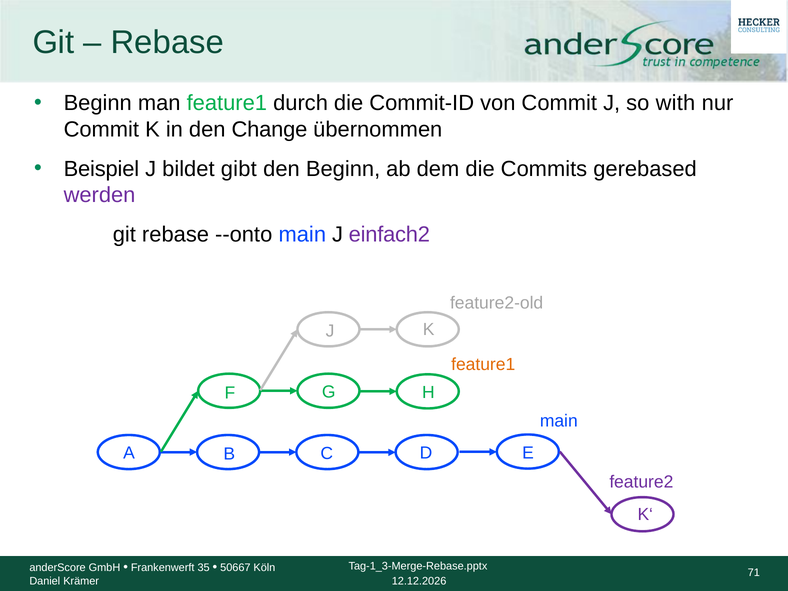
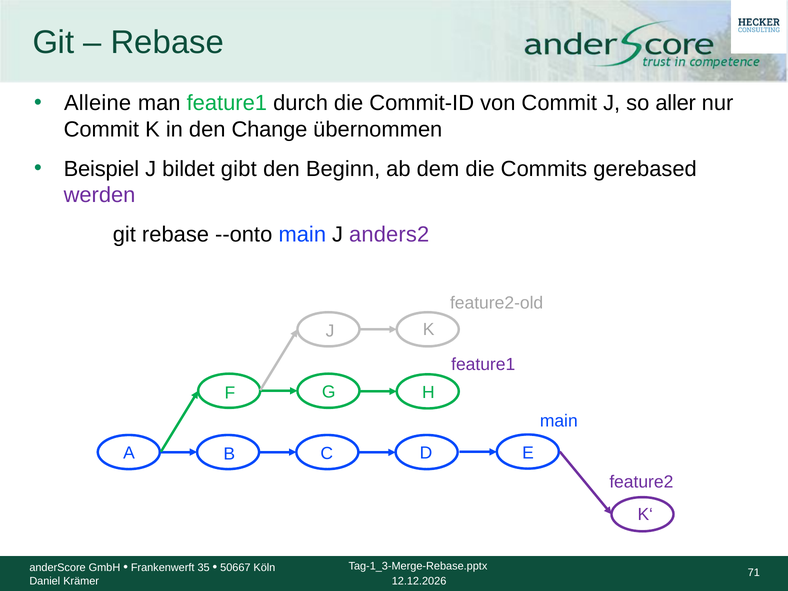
Beginn: Beginn -> Alleine (98, 103)
with: with -> aller (676, 103)
einfach2: einfach2 -> anders2 (389, 235)
feature1 colour: orange -> purple (483, 365)
